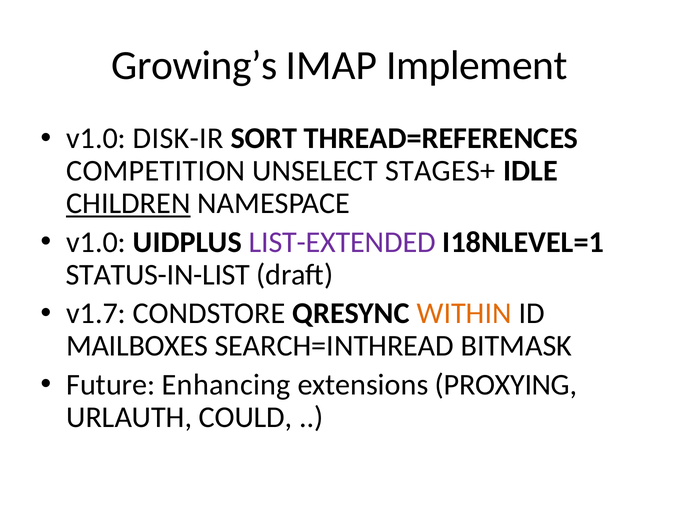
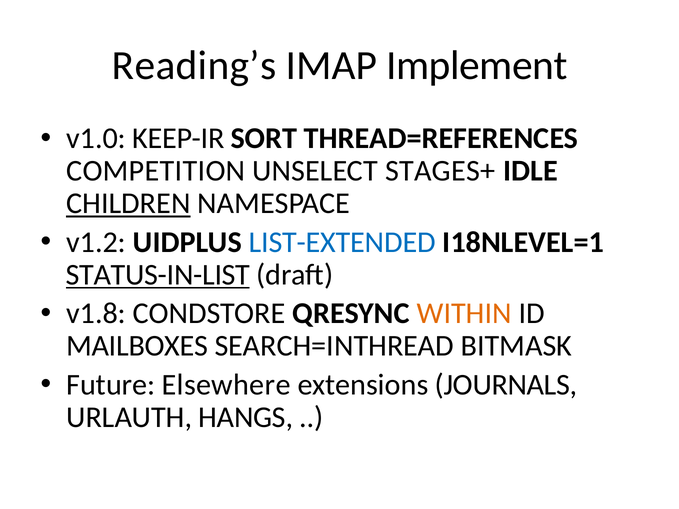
Growing’s: Growing’s -> Reading’s (194, 66)
DISK-IR: DISK-IR -> KEEP-IR (178, 138)
v1.0: v1.0 -> v1.2 (96, 242)
LIST-EXTENDED colour: purple -> blue (342, 242)
STATUS-IN-LIST underline: none -> present (158, 275)
v1.7: v1.7 -> v1.8 (96, 314)
Enhancing: Enhancing -> Elsewhere (226, 385)
PROXYING: PROXYING -> JOURNALS (506, 385)
COULD: COULD -> HANGS (246, 417)
